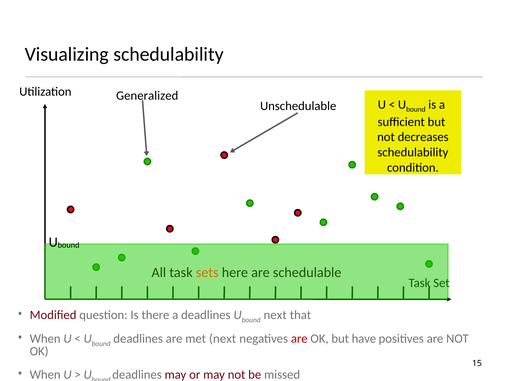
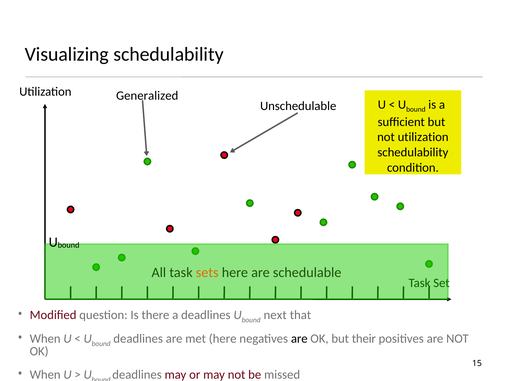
not decreases: decreases -> utilization (423, 137)
met next: next -> here (223, 339)
are colour: red -> black (299, 339)
have: have -> their (364, 339)
